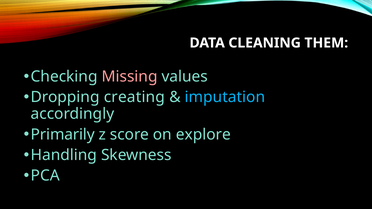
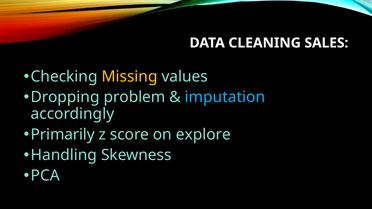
THEM: THEM -> SALES (326, 43)
Missing colour: pink -> yellow (130, 77)
creating: creating -> problem (134, 97)
